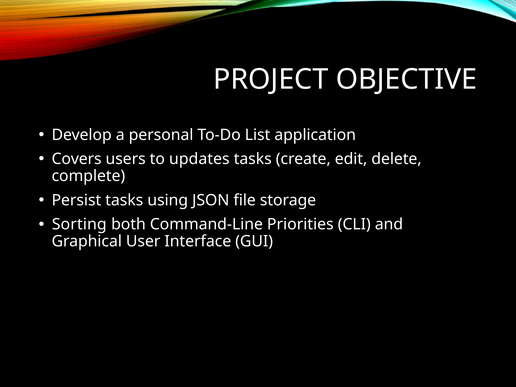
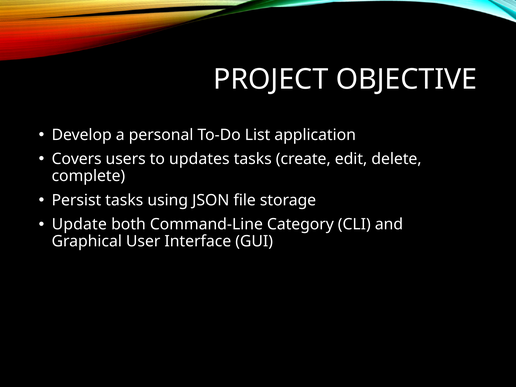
Sorting: Sorting -> Update (79, 224)
Priorities: Priorities -> Category (300, 224)
